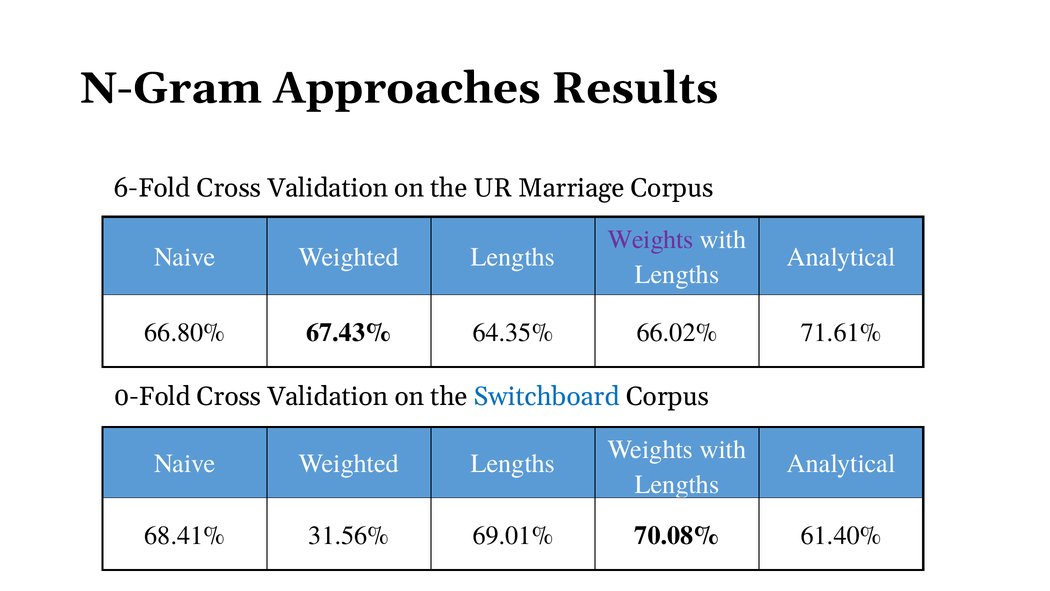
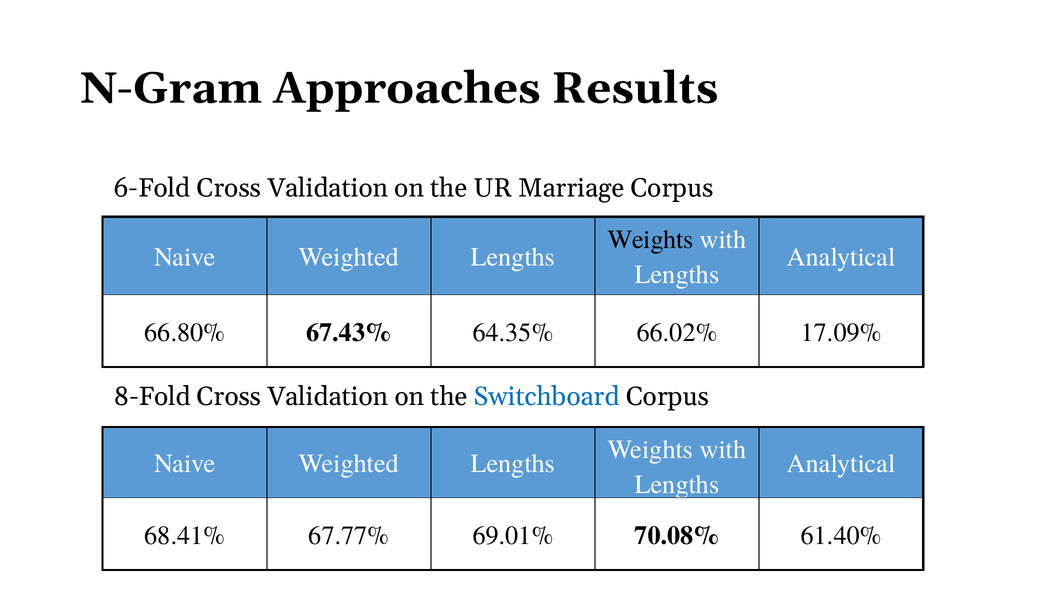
Weights colour: purple -> black (651, 240)
71.61%: 71.61% -> 17.09% (841, 332)
0-Fold: 0-Fold -> 8-Fold (152, 397)
31.56%: 31.56% -> 67.77% (349, 535)
